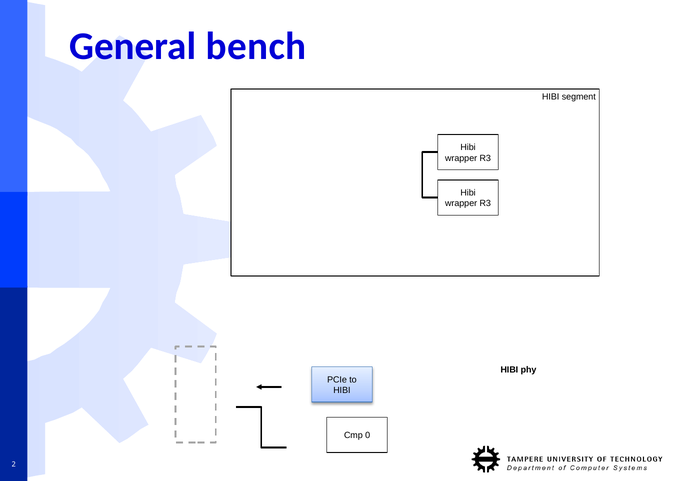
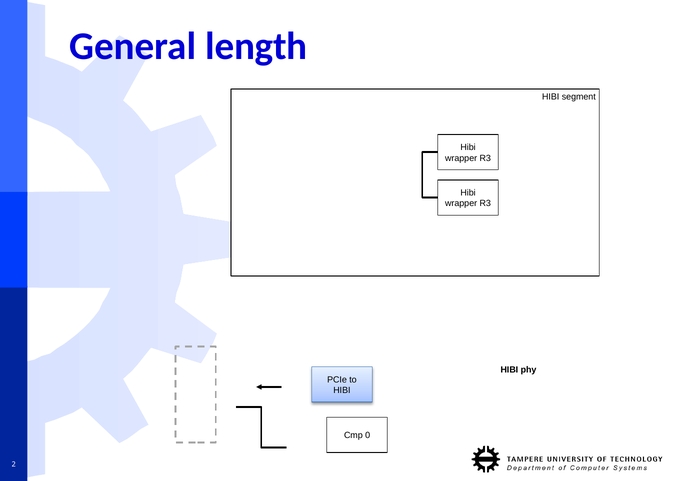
bench: bench -> length (256, 46)
